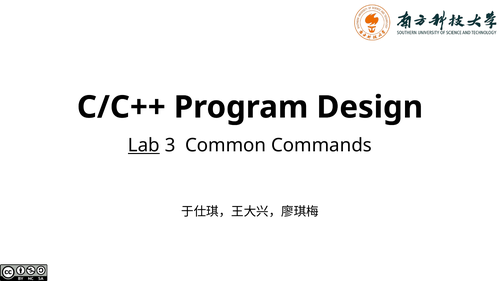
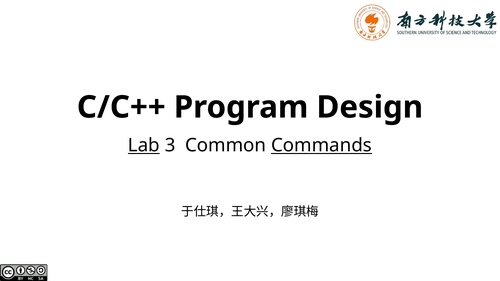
Commands underline: none -> present (322, 146)
